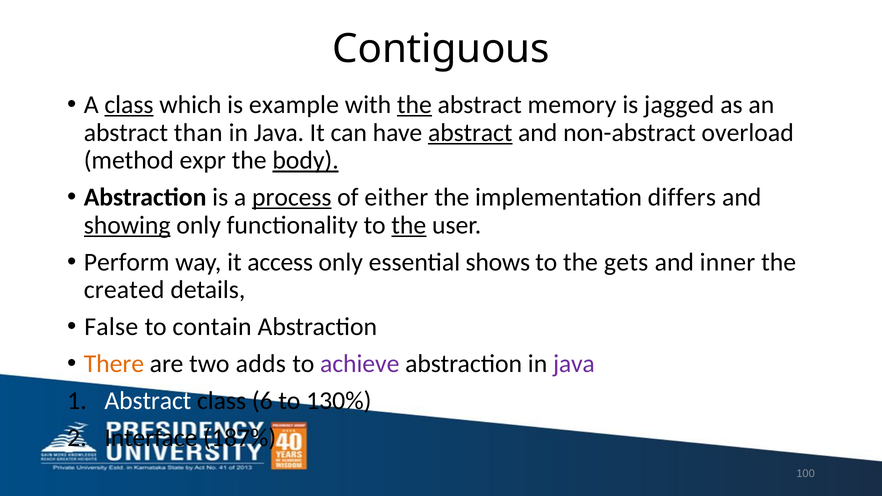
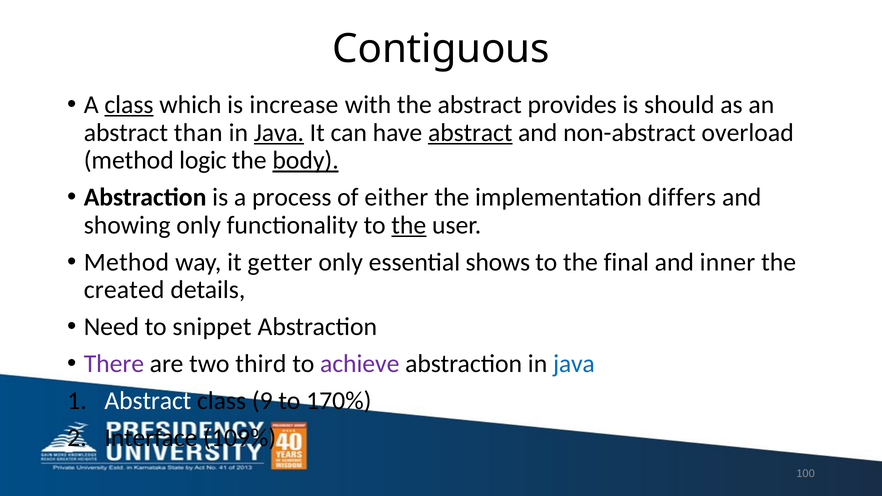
example: example -> increase (294, 105)
the underline: present -> none (414, 105)
memory: memory -> provides (572, 105)
jagged: jagged -> should (679, 105)
Java underline: none -> present (279, 133)
expr: expr -> logic (203, 160)
process underline: present -> none (292, 197)
showing underline: present -> none (127, 225)
Perform: Perform -> Method (126, 262)
access: access -> getter (280, 262)
gets: gets -> final (626, 262)
False: False -> Need (111, 327)
contain: contain -> snippet (212, 327)
There colour: orange -> purple (114, 364)
adds: adds -> third (261, 364)
java colour: purple -> blue (574, 364)
6: 6 -> 9 (262, 401)
130%: 130% -> 170% (339, 401)
187%: 187% -> 109% (240, 438)
